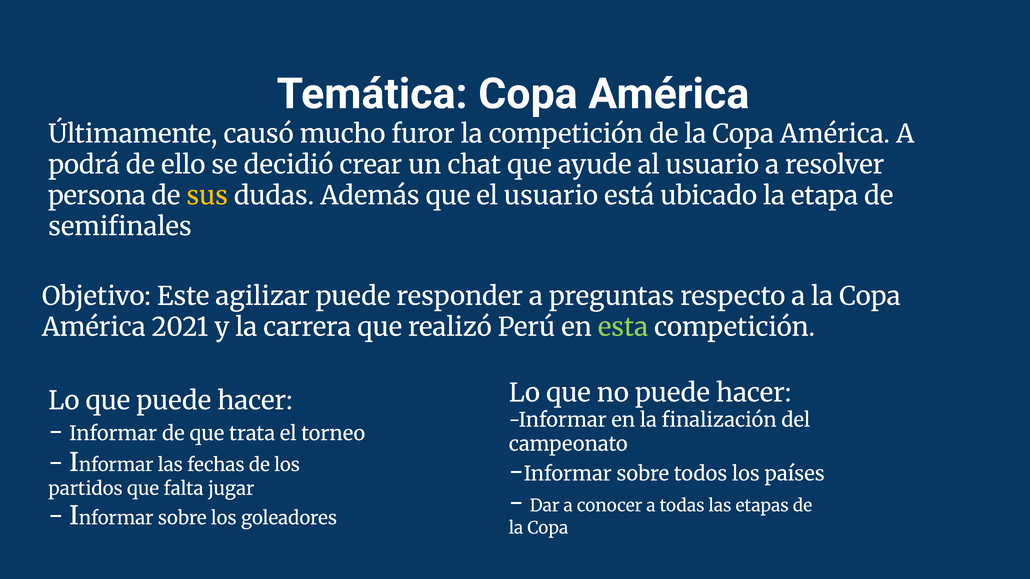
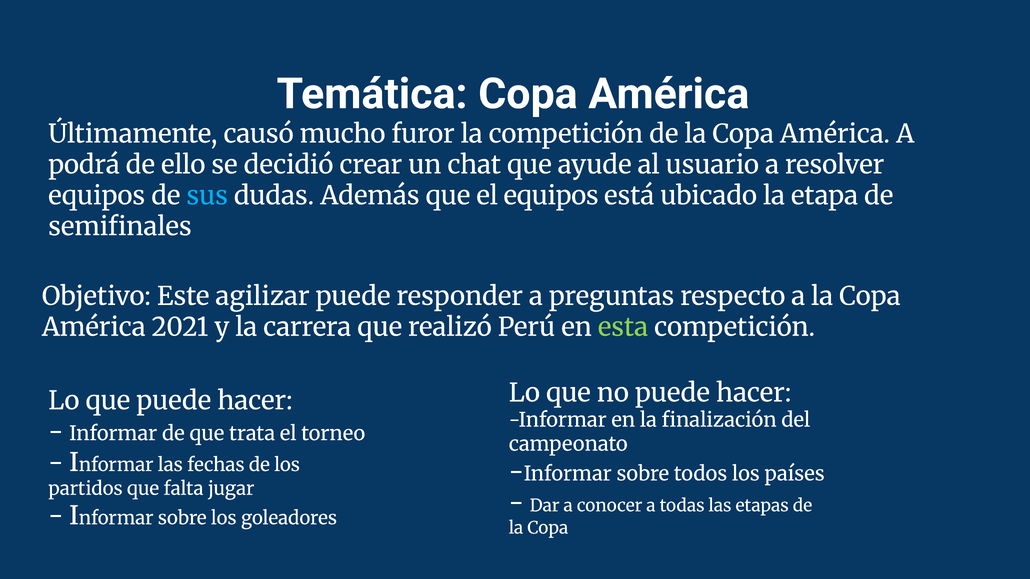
persona: persona -> equipos (97, 196)
sus colour: yellow -> light blue (207, 196)
el usuario: usuario -> equipos (551, 196)
